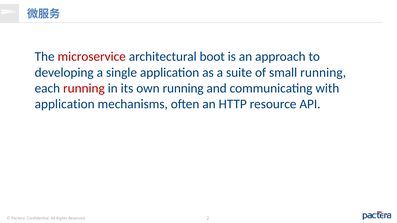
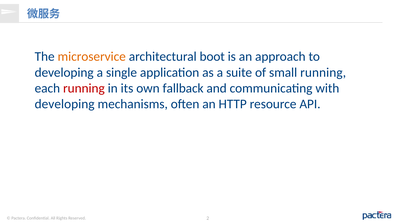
microservice colour: red -> orange (92, 57)
own running: running -> fallback (183, 88)
application: application -> developing (65, 104)
